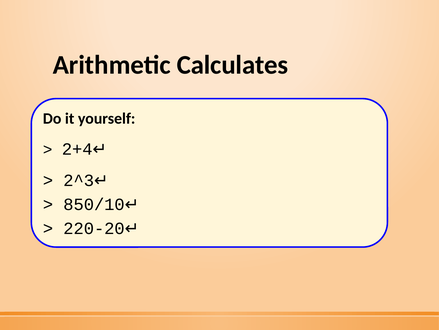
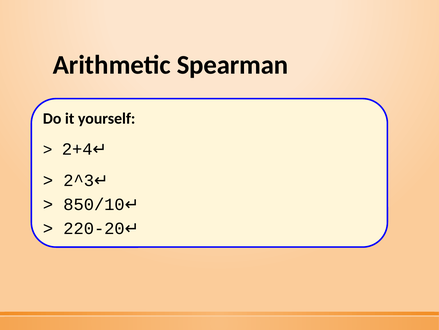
Calculates: Calculates -> Spearman (233, 65)
